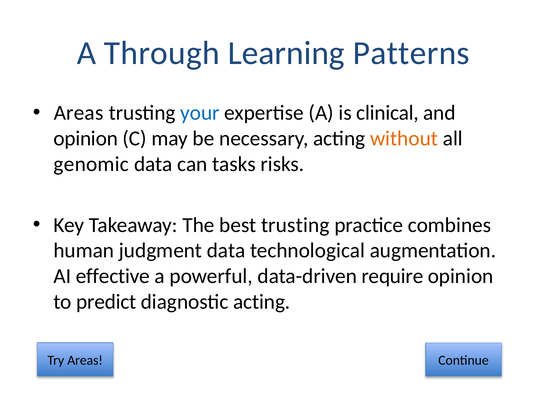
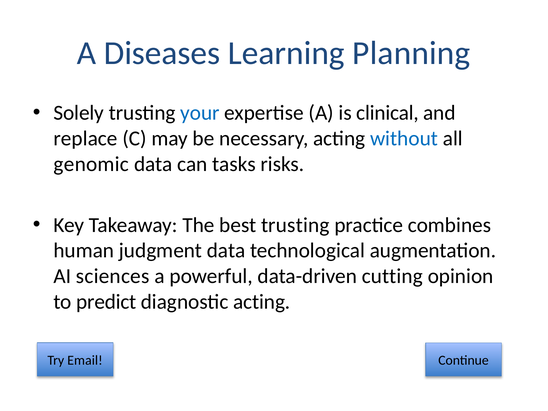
Through: Through -> Diseases (162, 53)
Patterns: Patterns -> Planning (411, 53)
Areas: Areas -> Solely (79, 113)
opinion: opinion -> replace (85, 139)
without colour: orange -> blue (404, 139)
effective: effective -> sciences (113, 276)
require: require -> cutting (392, 276)
Try Areas: Areas -> Email (85, 360)
